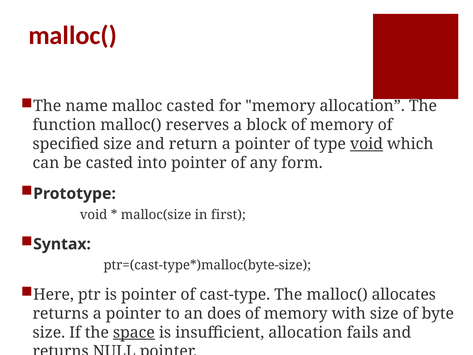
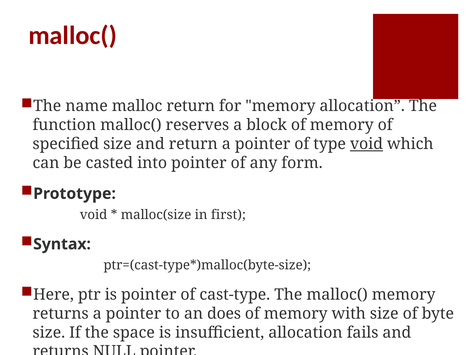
malloc casted: casted -> return (191, 106)
malloc( allocates: allocates -> memory (404, 294)
space underline: present -> none (134, 332)
